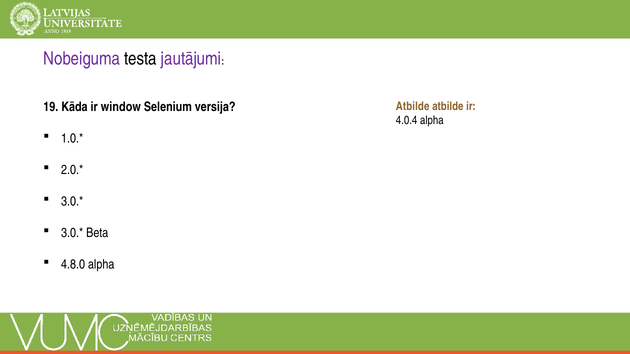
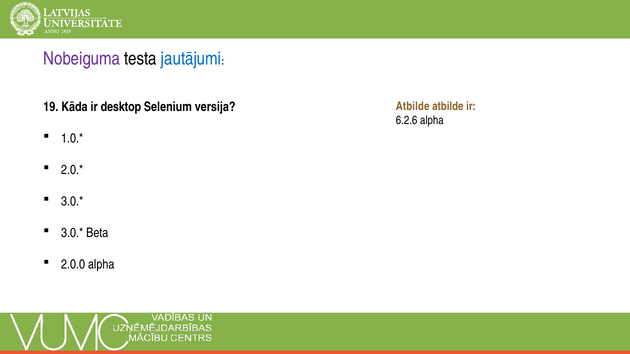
jautājumi colour: purple -> blue (191, 59)
window: window -> desktop (121, 107)
4.0.4: 4.0.4 -> 6.2.6 (407, 120)
4.8.0: 4.8.0 -> 2.0.0 (73, 265)
